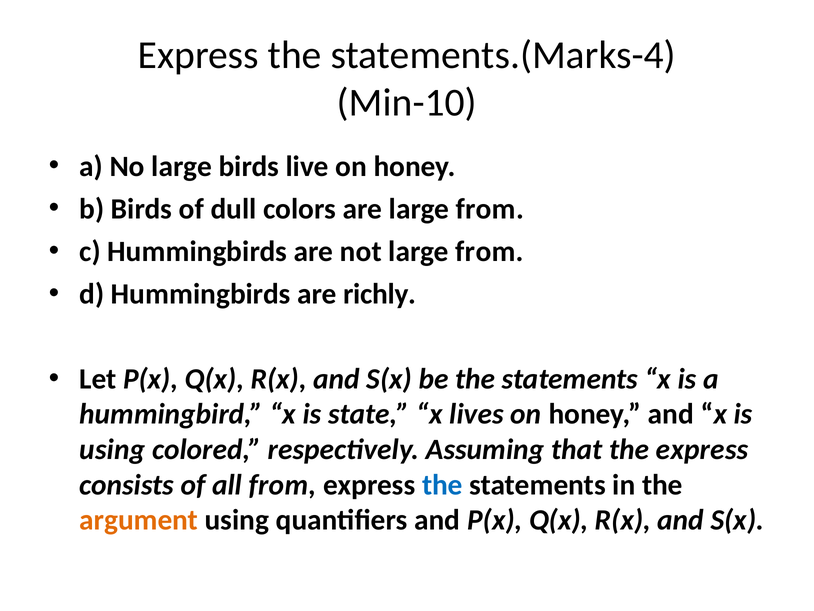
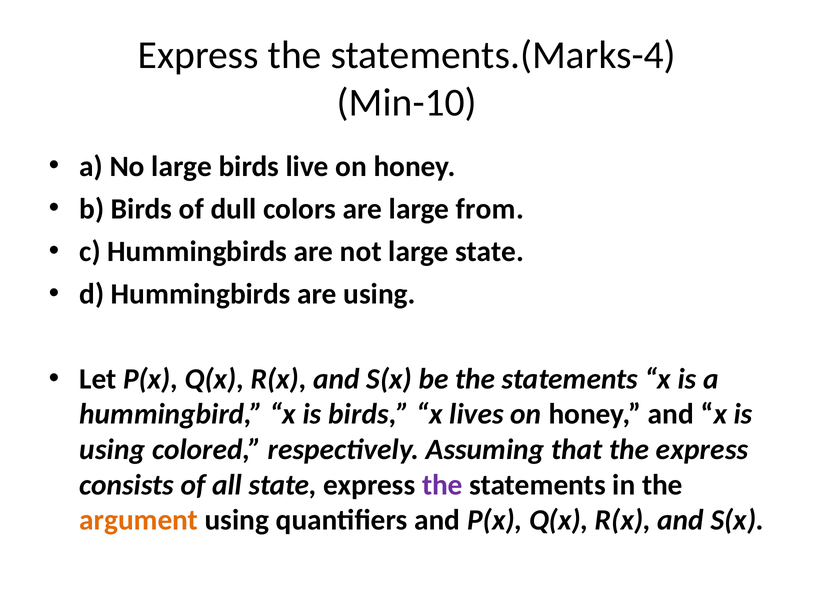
not large from: from -> state (490, 251)
are richly: richly -> using (380, 294)
is state: state -> birds (369, 414)
all from: from -> state (283, 484)
the colour: blue -> purple (442, 484)
